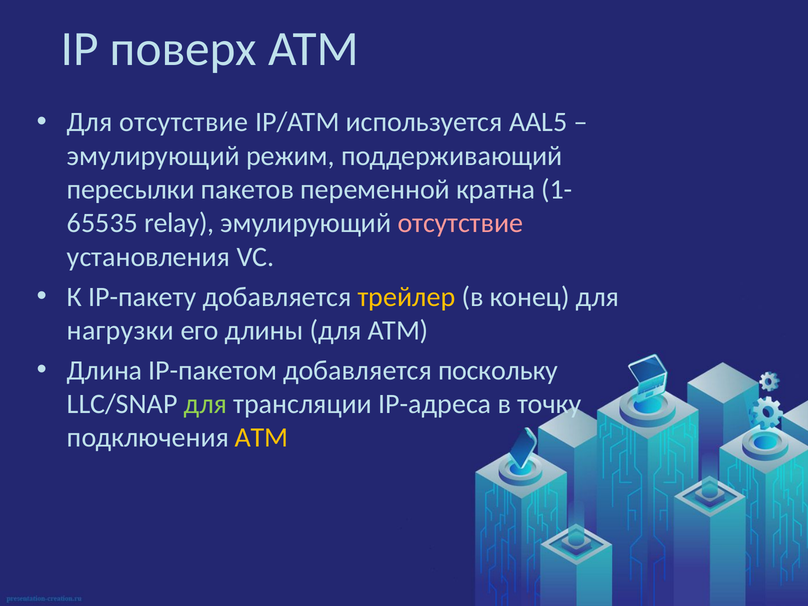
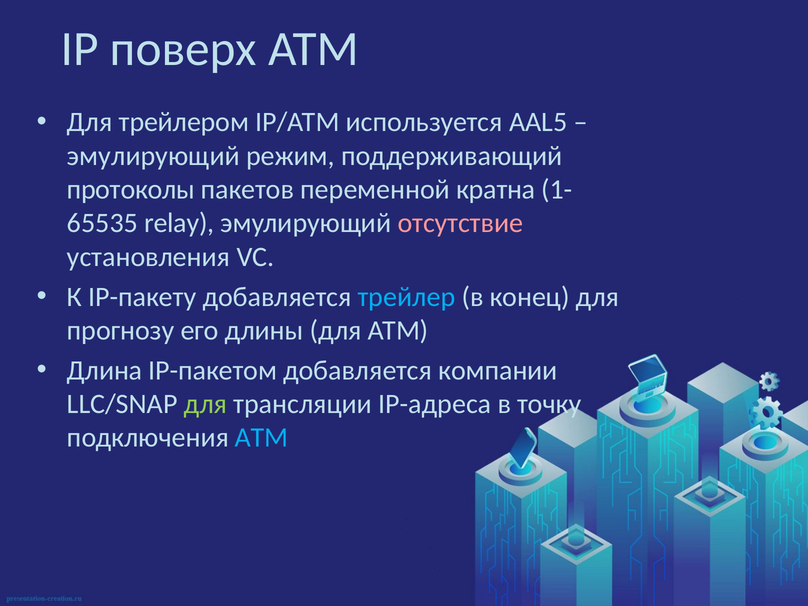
Для отсутствие: отсутствие -> трейлером (184, 122)
пересылки: пересылки -> протоколы (131, 190)
трейлер colour: yellow -> light blue (406, 297)
нагрузки: нагрузки -> прогнозу (121, 330)
поскольку: поскольку -> компании (498, 370)
АТМ colour: yellow -> light blue (261, 438)
